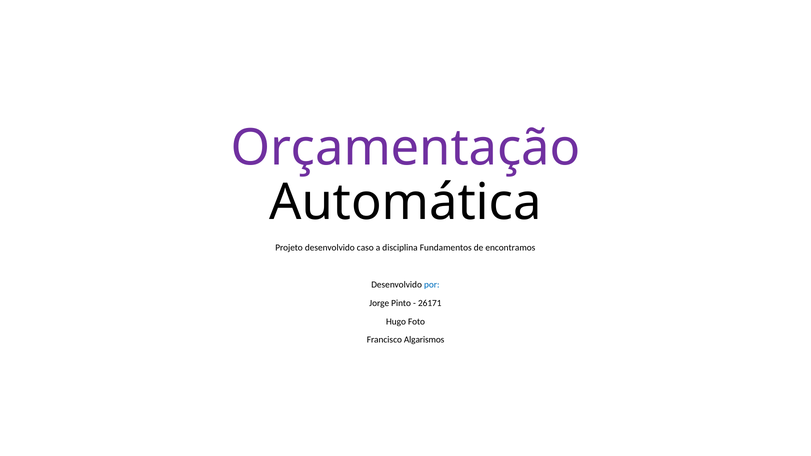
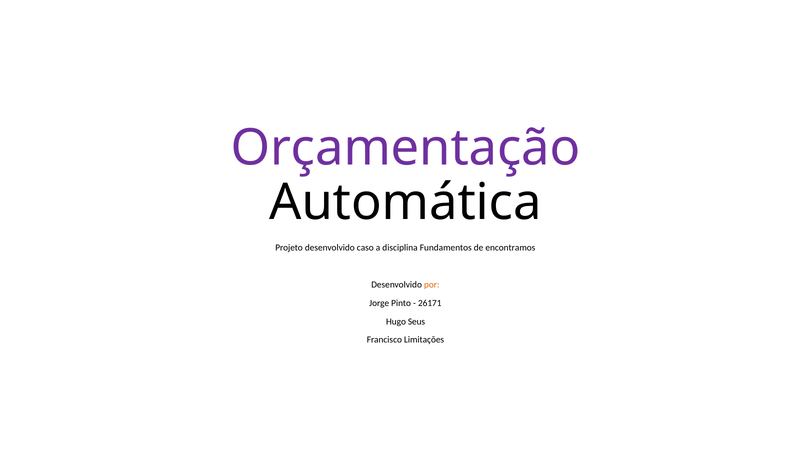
por colour: blue -> orange (432, 285)
Foto: Foto -> Seus (417, 322)
Algarismos: Algarismos -> Limitações (424, 340)
